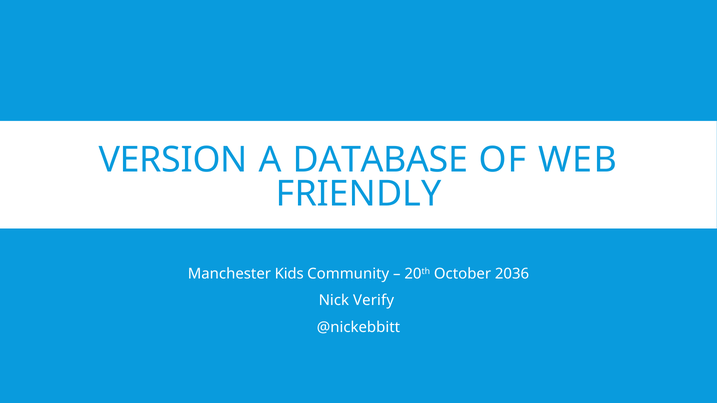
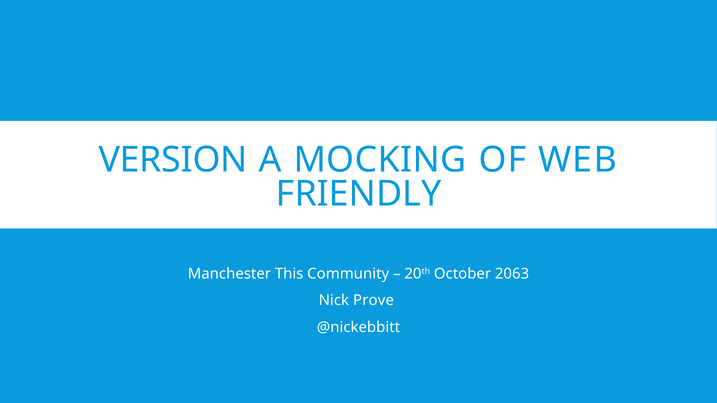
DATABASE: DATABASE -> MOCKING (380, 160)
Kids: Kids -> This (289, 274)
2036: 2036 -> 2063 (512, 274)
Verify: Verify -> Prove (374, 301)
